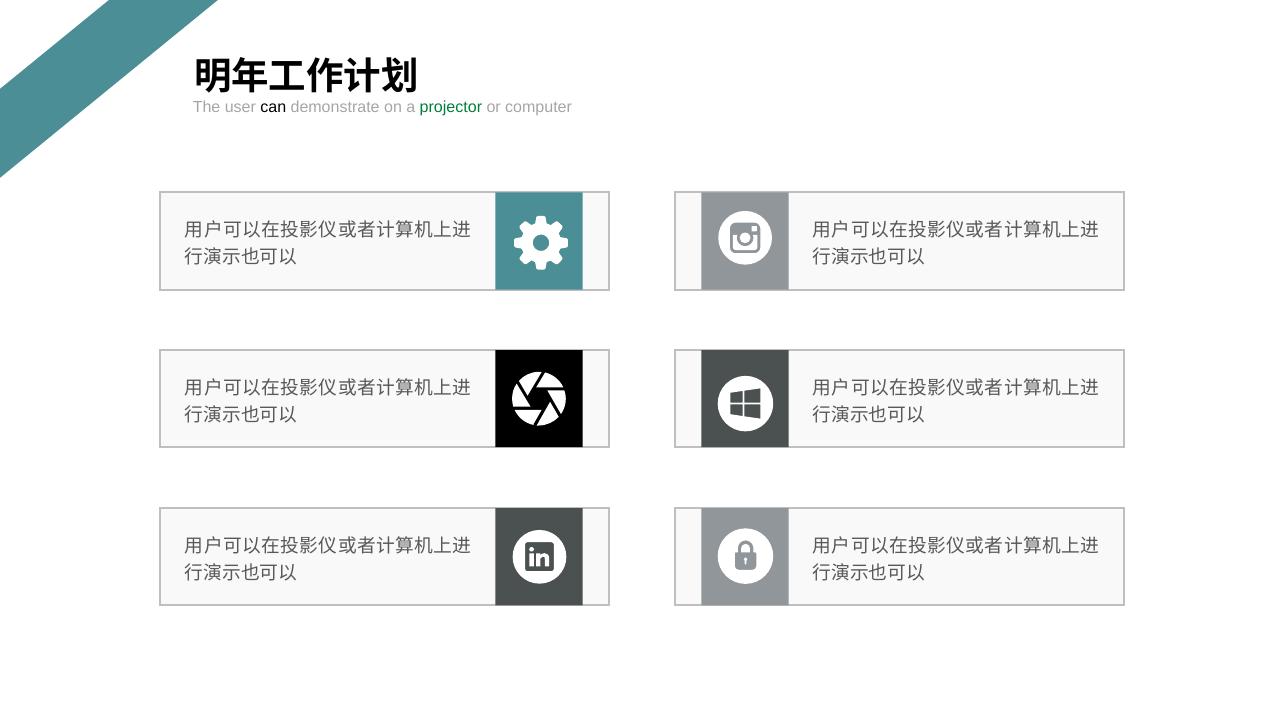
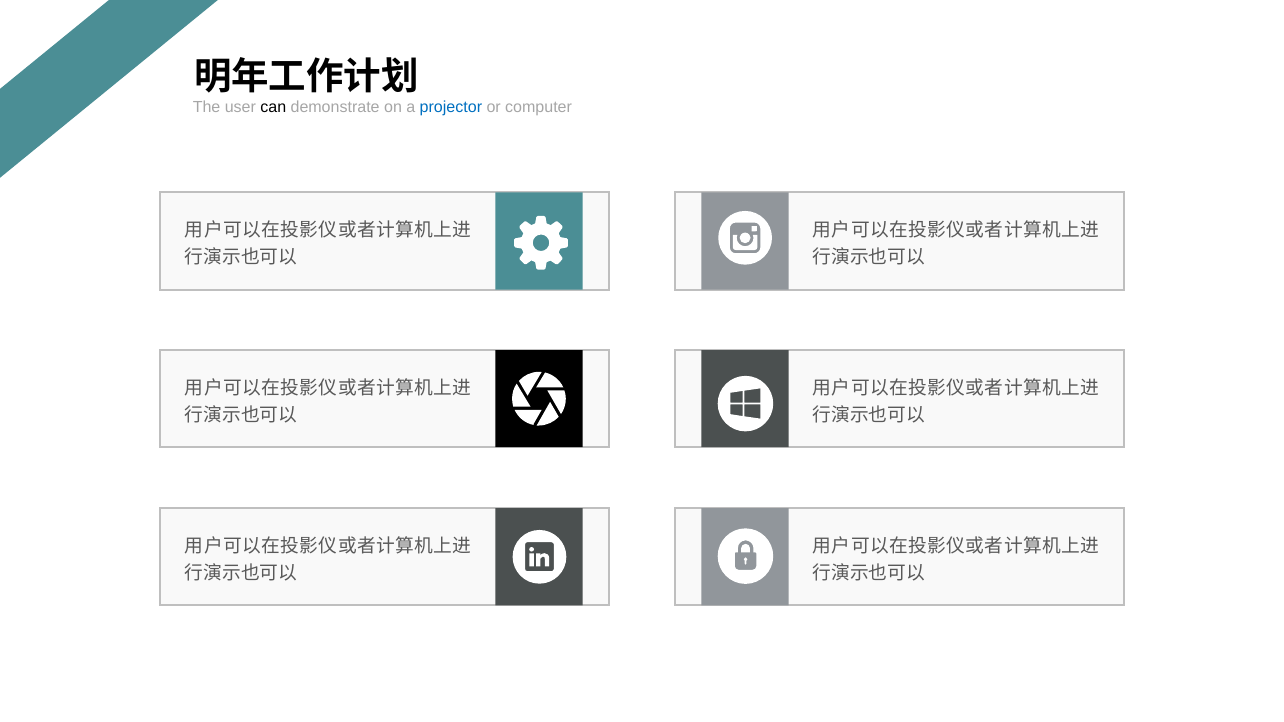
projector colour: green -> blue (451, 107)
